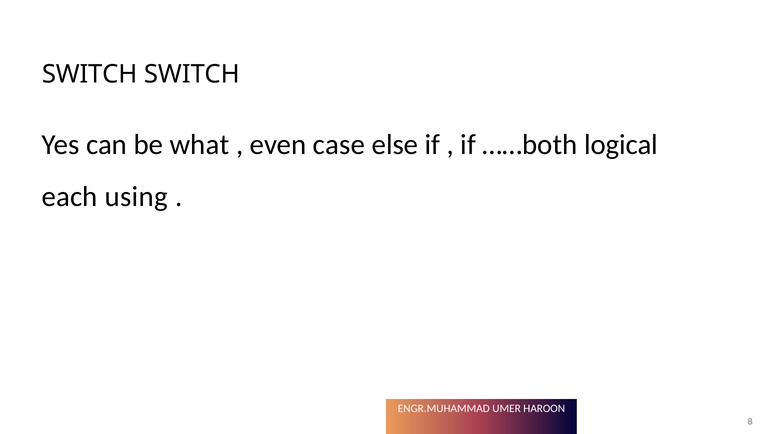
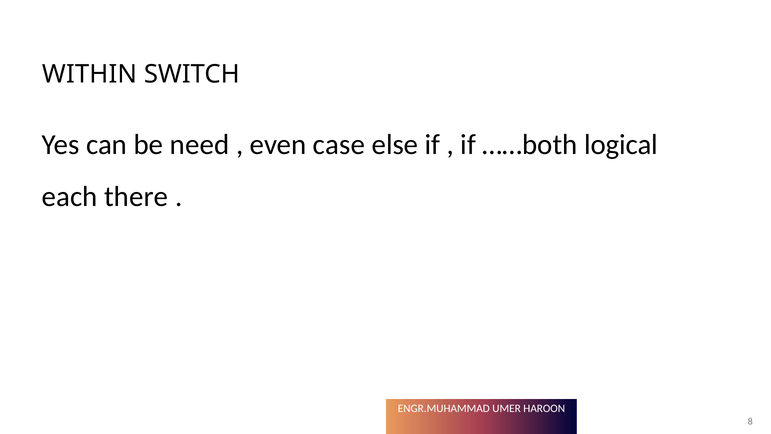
SWITCH: SWITCH -> WITHIN (89, 74)
what: what -> need (200, 145)
using: using -> there (136, 197)
